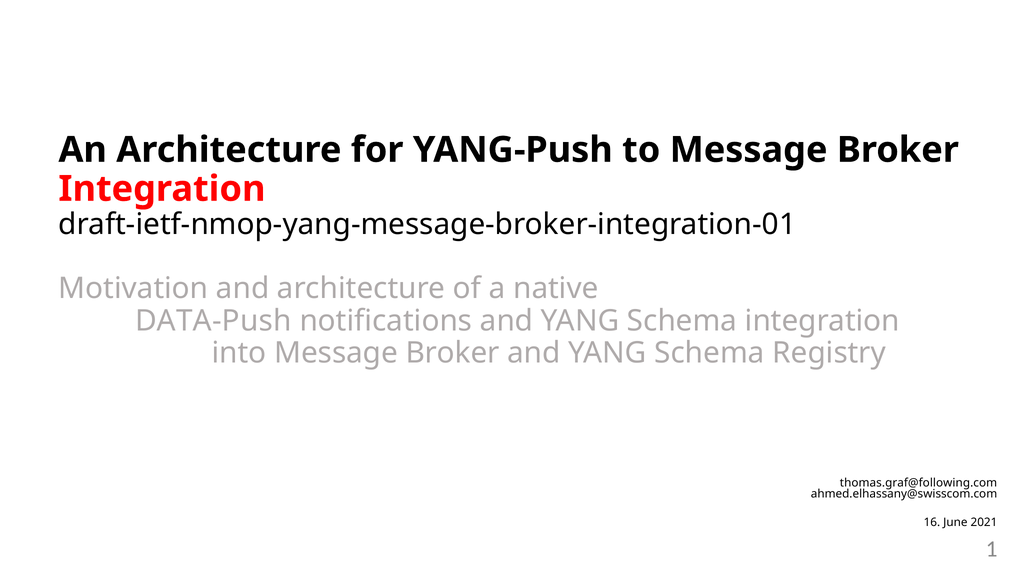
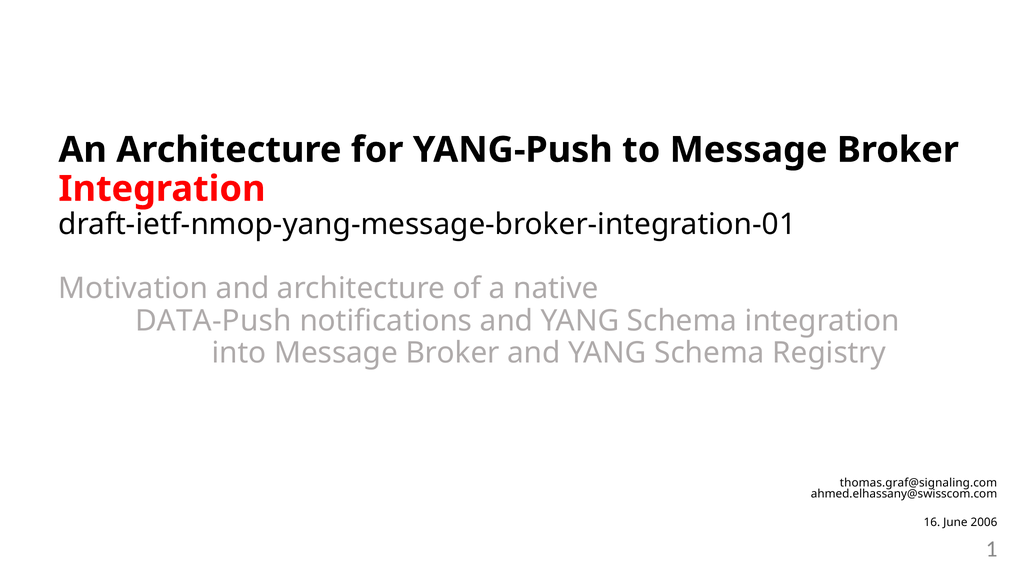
thomas.graf@following.com: thomas.graf@following.com -> thomas.graf@signaling.com (918, 483)
2021: 2021 -> 2006 (984, 523)
